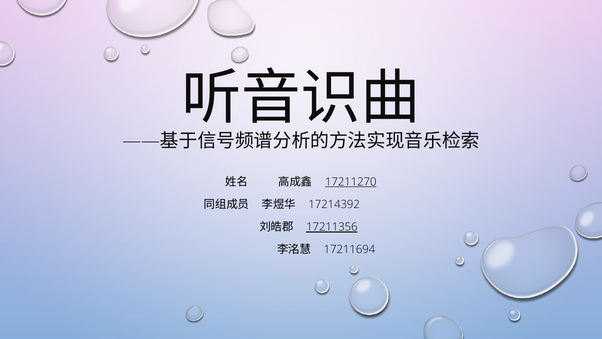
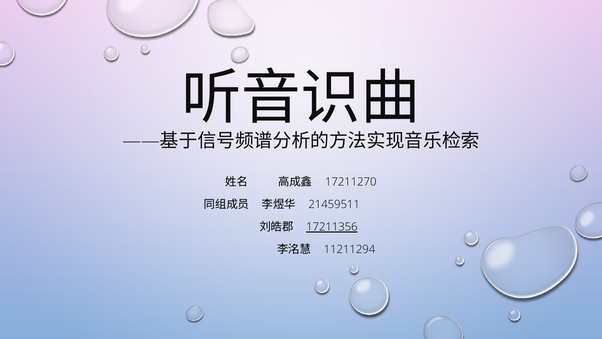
17211270 underline: present -> none (351, 182)
17214392: 17214392 -> 21459511 (334, 204)
17211694: 17211694 -> 11211294 (349, 249)
